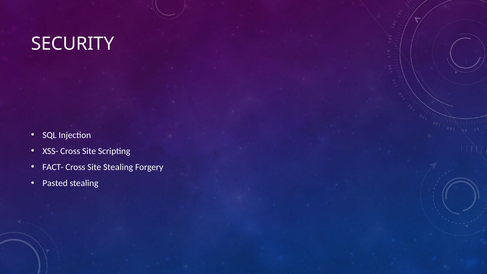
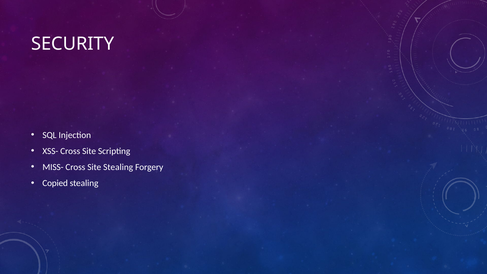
FACT-: FACT- -> MISS- (53, 167)
Pasted: Pasted -> Copied (55, 183)
